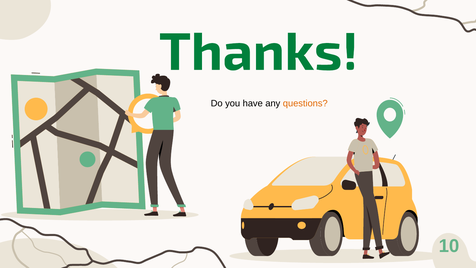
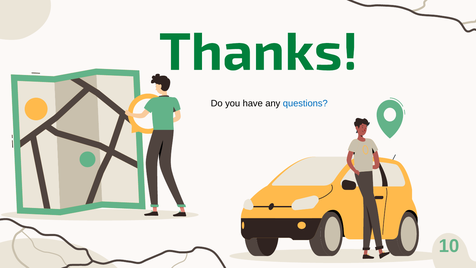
questions colour: orange -> blue (305, 103)
